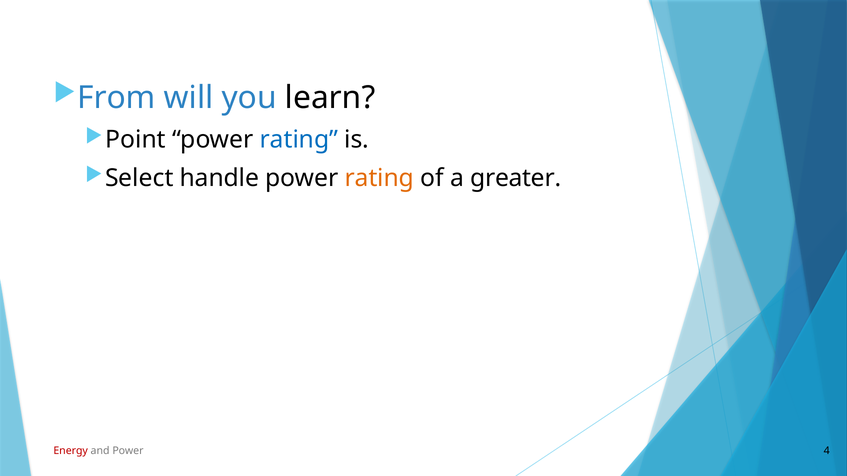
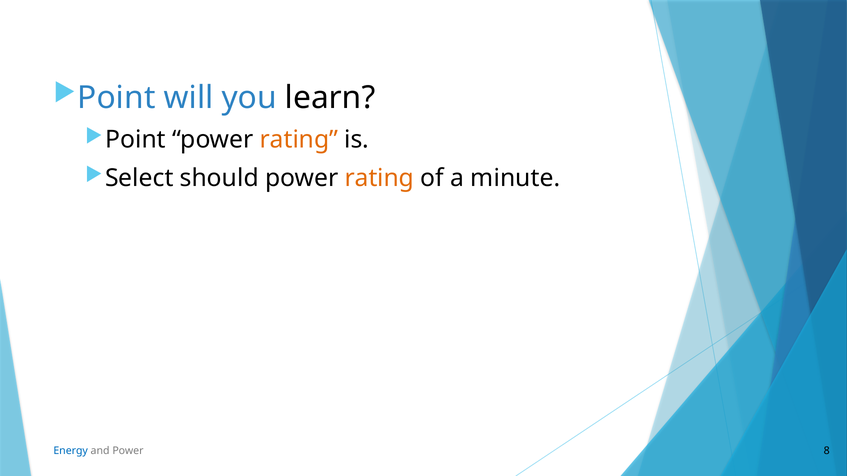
From: From -> Point (116, 98)
rating colour: blue -> orange (299, 140)
handle: handle -> should (219, 178)
greater: greater -> minute (515, 178)
Energy colour: red -> blue (71, 451)
4: 4 -> 8 (827, 451)
